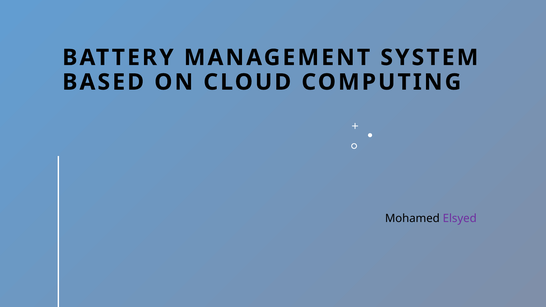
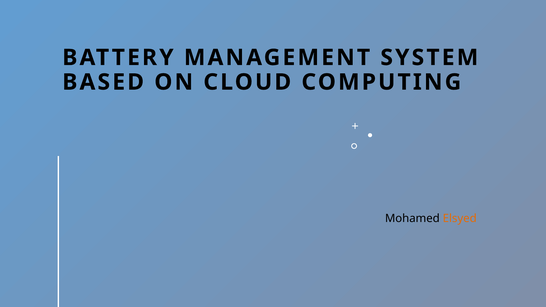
Elsyed colour: purple -> orange (460, 219)
